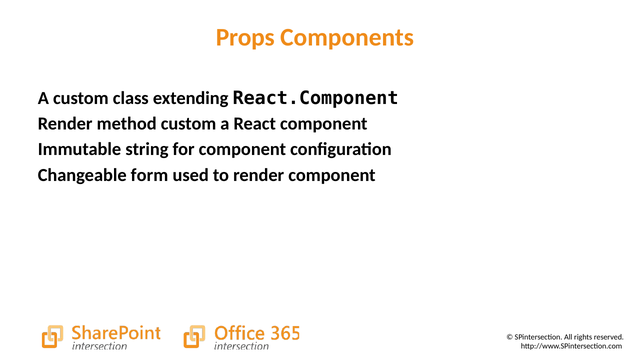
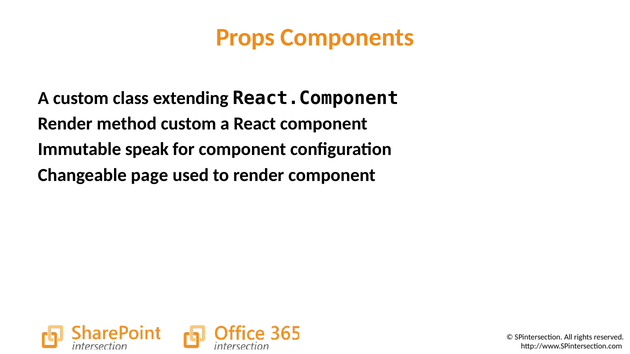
string: string -> speak (147, 150)
form: form -> page (150, 175)
